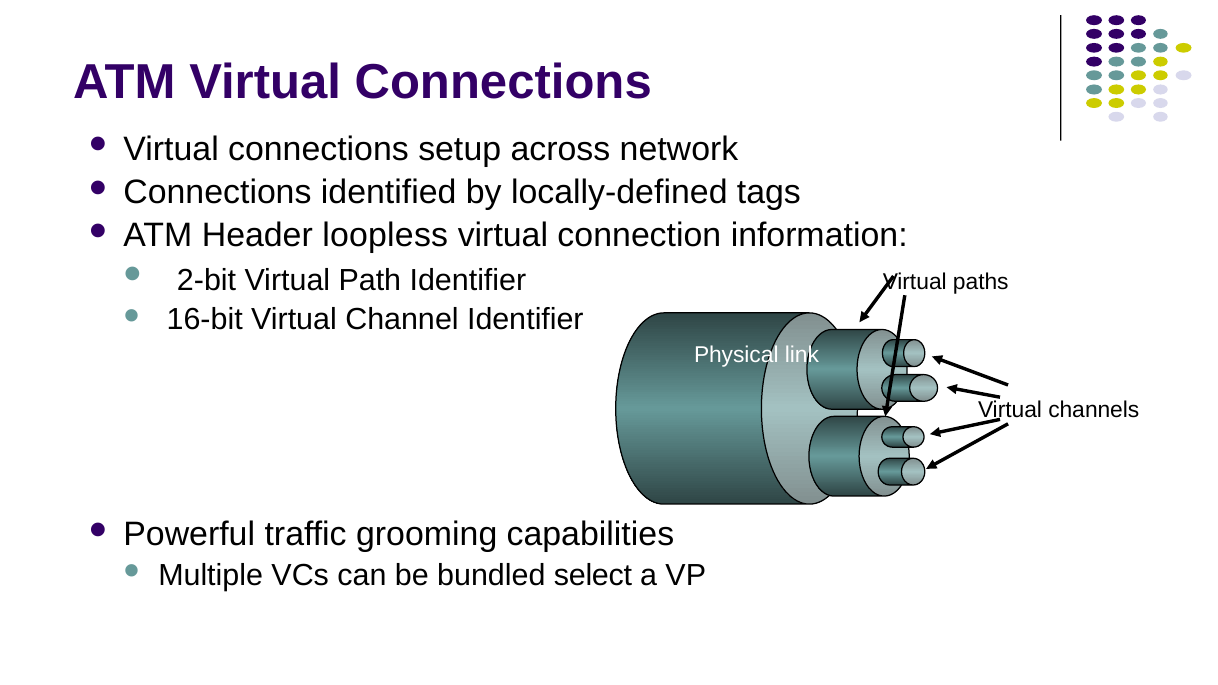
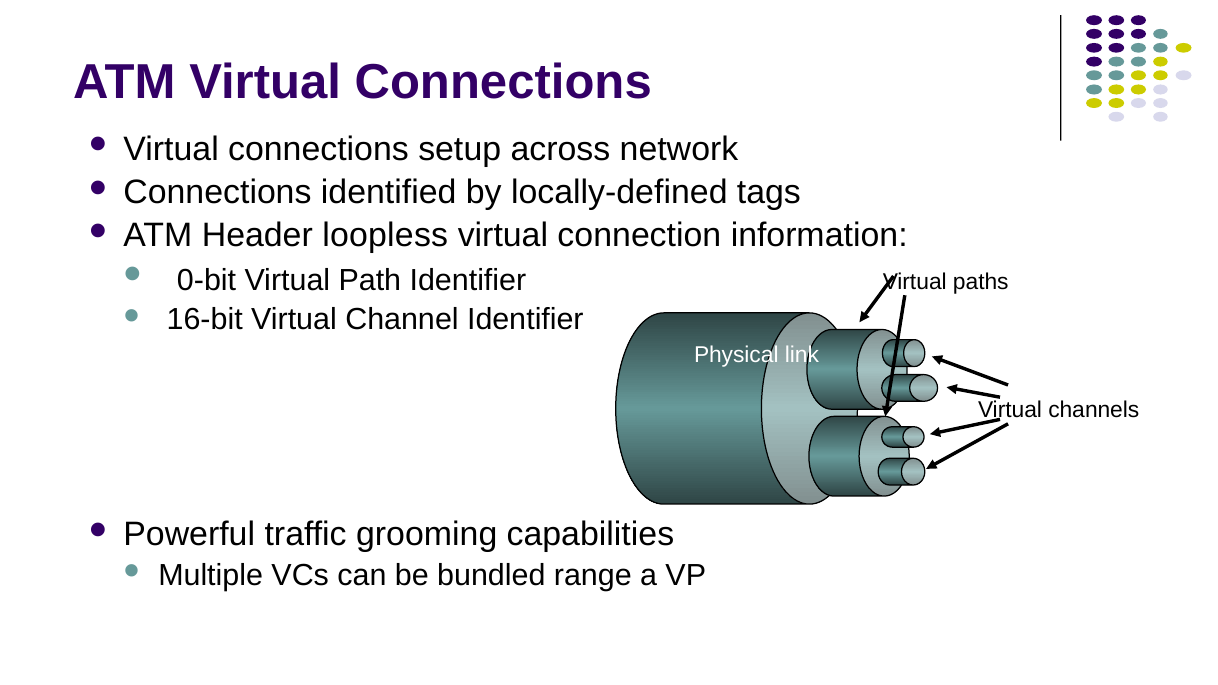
2-bit: 2-bit -> 0-bit (207, 280)
select: select -> range (593, 575)
